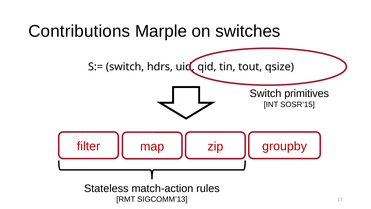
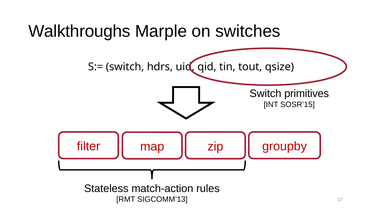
Contributions: Contributions -> Walkthroughs (79, 31)
